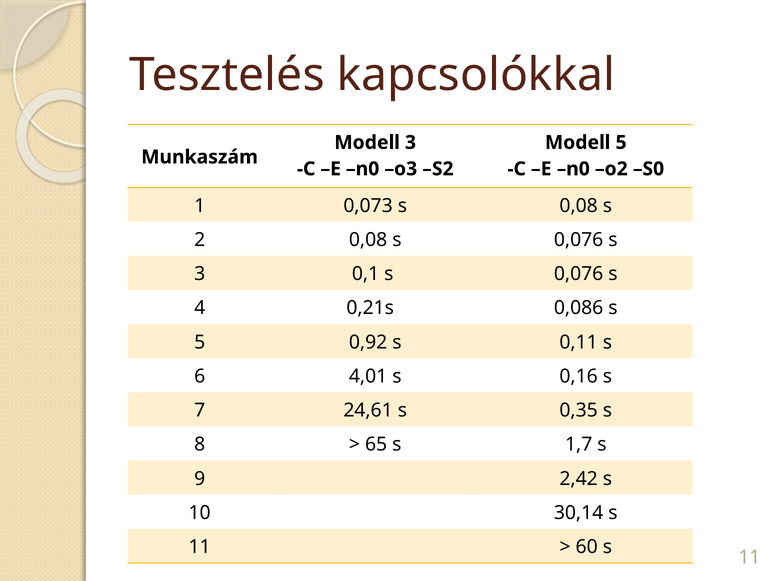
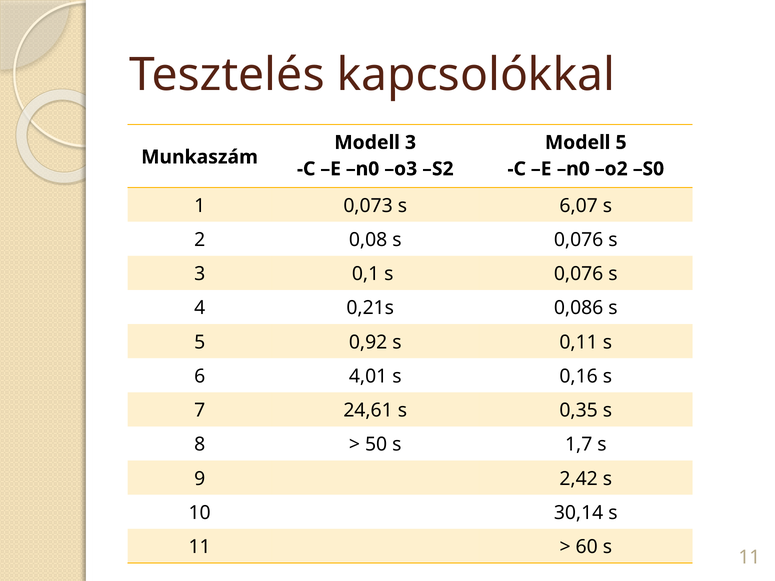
s 0,08: 0,08 -> 6,07 (579, 206)
65: 65 -> 50 (376, 445)
